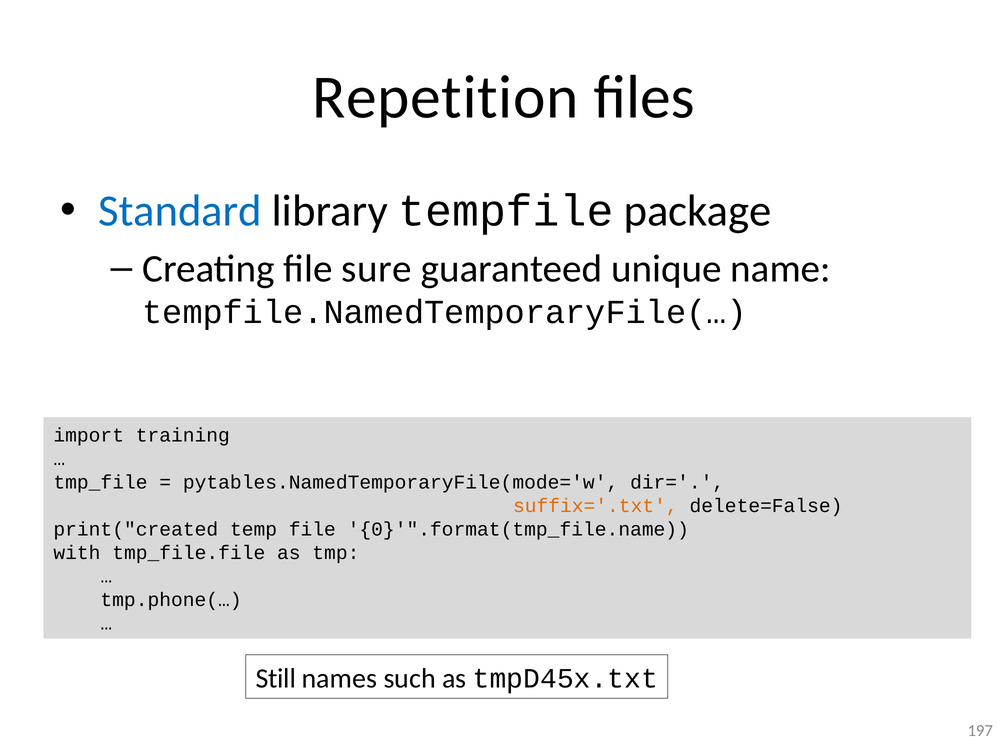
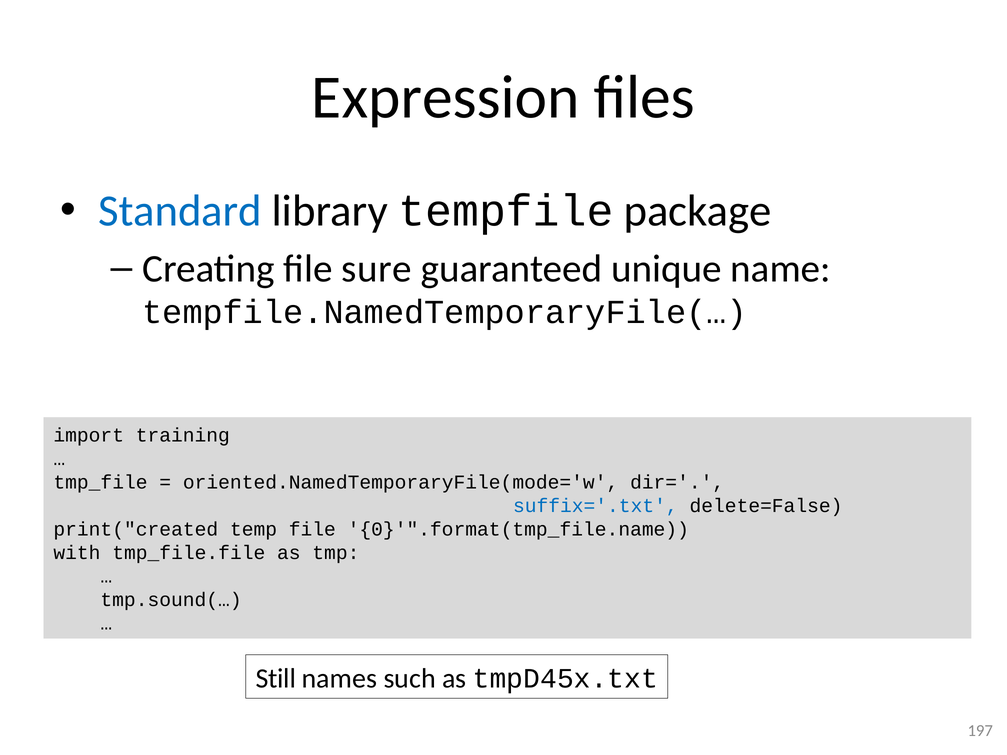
Repetition: Repetition -> Expression (446, 97)
pytables.NamedTemporaryFile(mode='w: pytables.NamedTemporaryFile(mode='w -> oriented.NamedTemporaryFile(mode='w (401, 482)
suffix='.txt colour: orange -> blue (595, 506)
tmp.phone(…: tmp.phone(… -> tmp.sound(… (171, 600)
